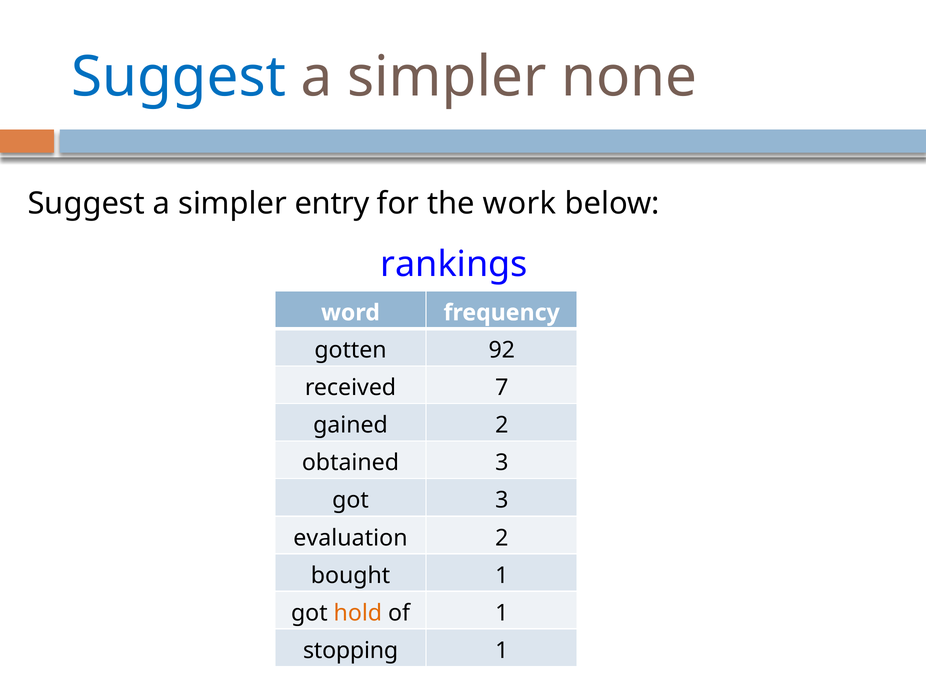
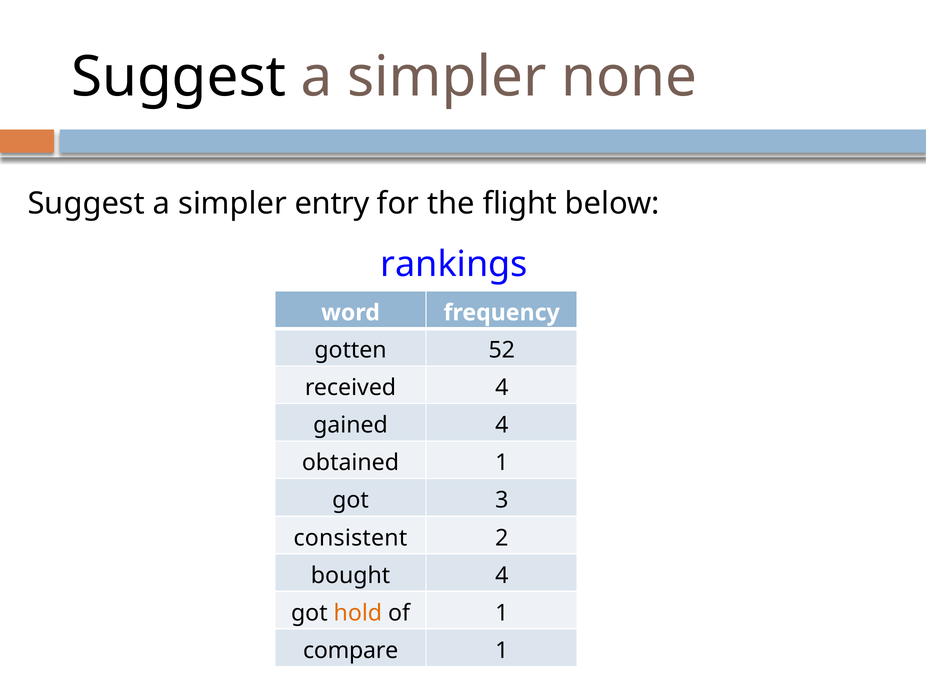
Suggest colour: blue -> black (179, 77)
work: work -> flight (520, 204)
92: 92 -> 52 (502, 351)
received 7: 7 -> 4 (502, 388)
gained 2: 2 -> 4 (502, 426)
obtained 3: 3 -> 1 (502, 463)
evaluation: evaluation -> consistent (350, 538)
bought 1: 1 -> 4 (502, 576)
stopping: stopping -> compare (351, 651)
